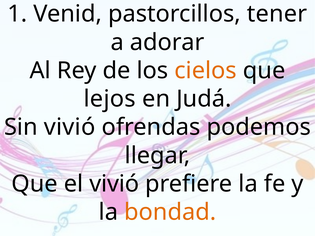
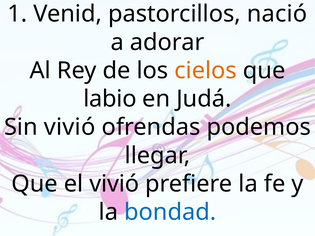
tener: tener -> nació (277, 14)
lejos: lejos -> labio (110, 99)
bondad colour: orange -> blue (170, 212)
